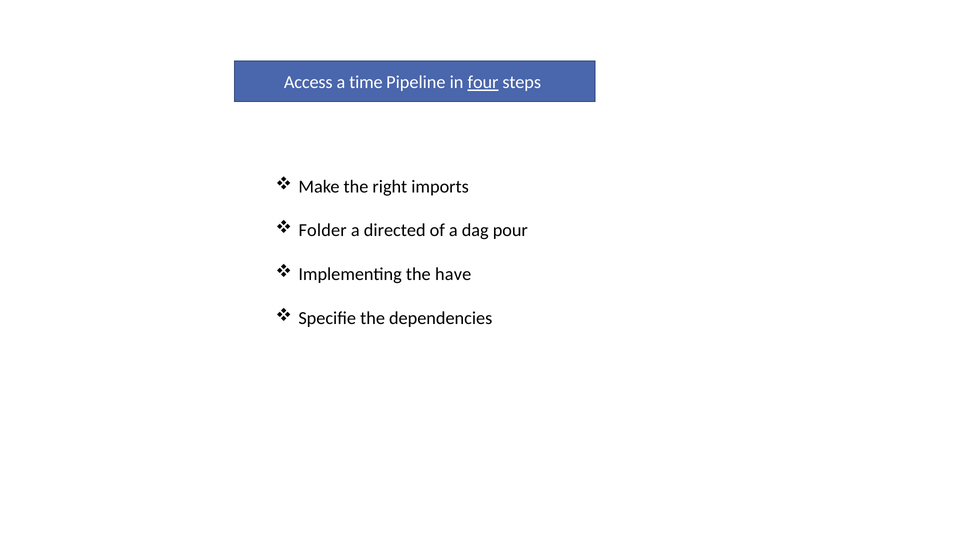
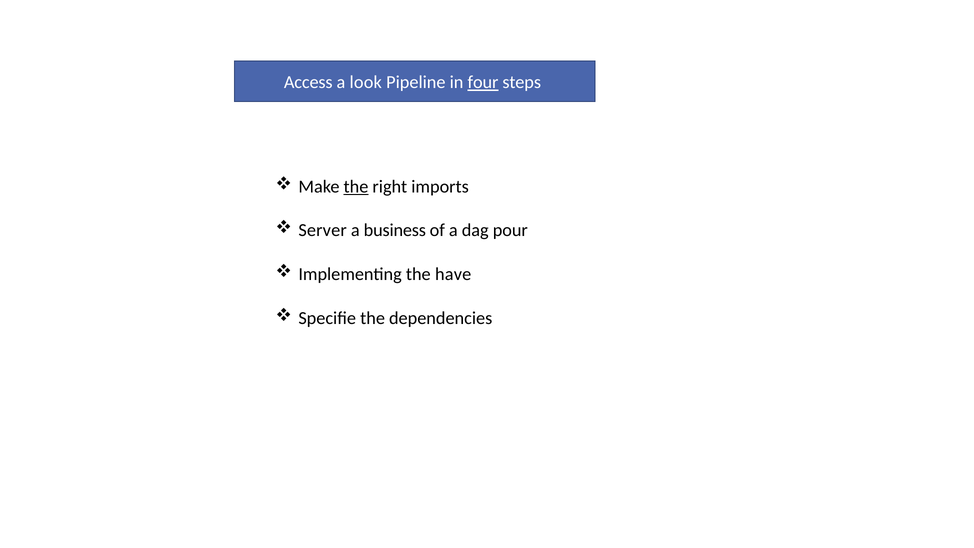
time: time -> look (366, 82)
the underline: none -> present (356, 186)
Folder: Folder -> Server (323, 230)
directed: directed -> business (395, 230)
